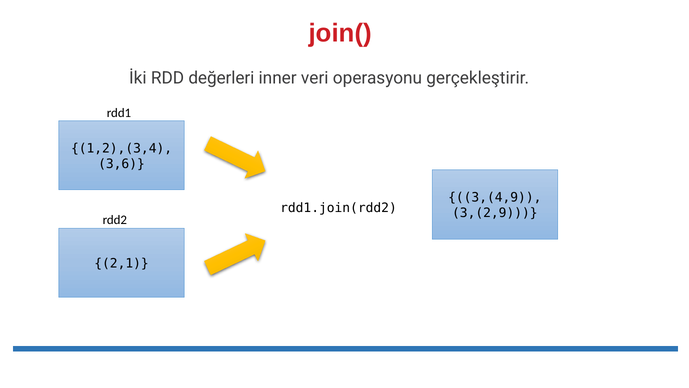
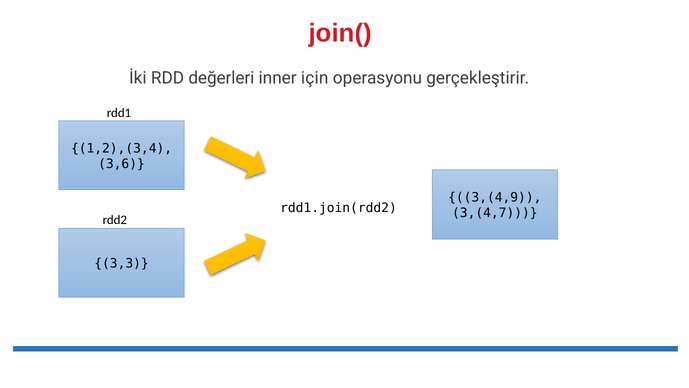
veri: veri -> için (315, 78)
3,(2,9: 3,(2,9 -> 3,(4,7 (495, 213)
2,1: 2,1 -> 3,3 (122, 263)
